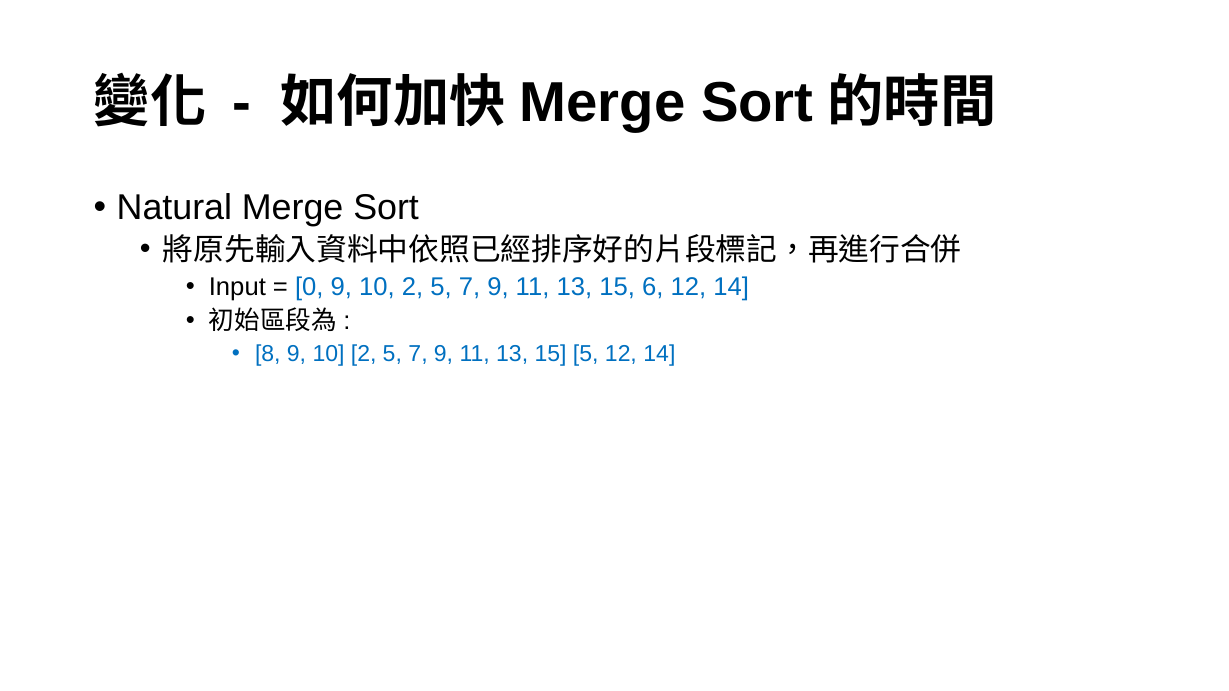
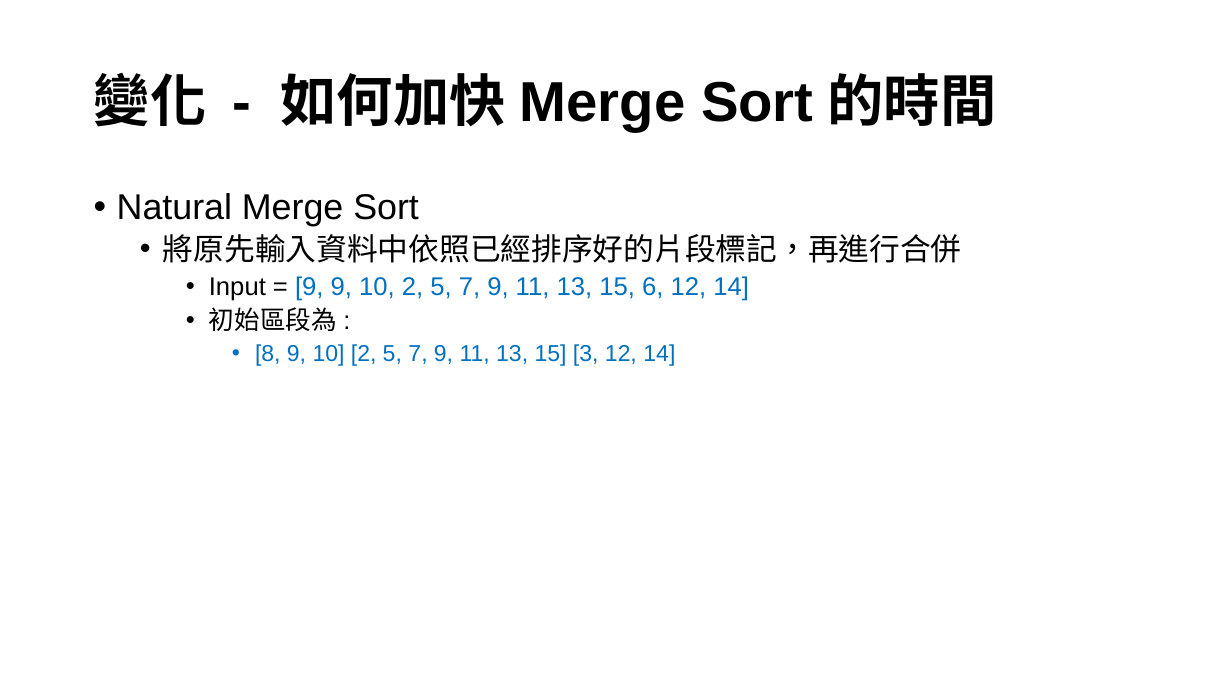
0: 0 -> 9 (309, 287)
15 5: 5 -> 3 (586, 354)
